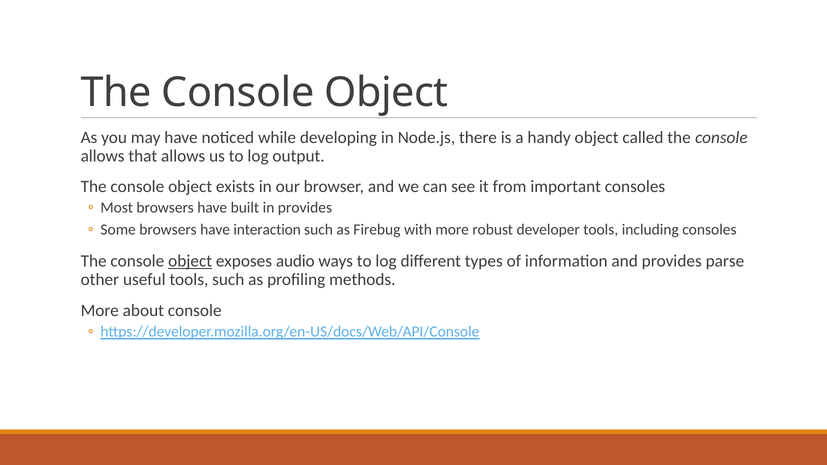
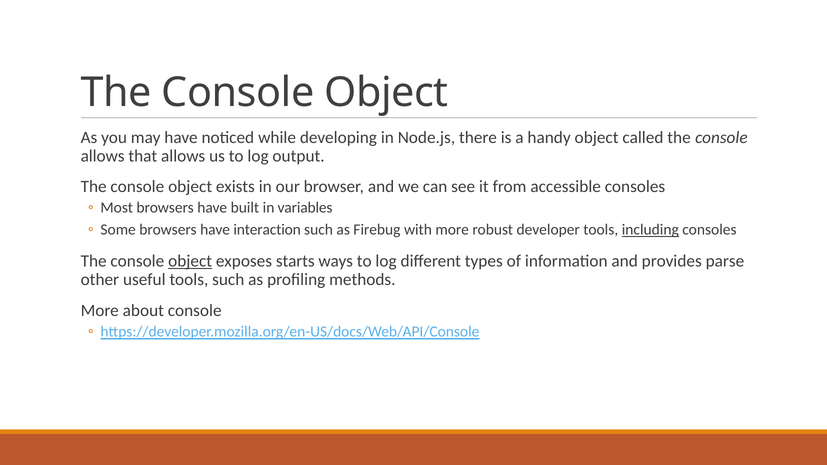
important: important -> accessible (566, 187)
in provides: provides -> variables (305, 208)
including underline: none -> present (650, 230)
audio: audio -> starts (295, 261)
